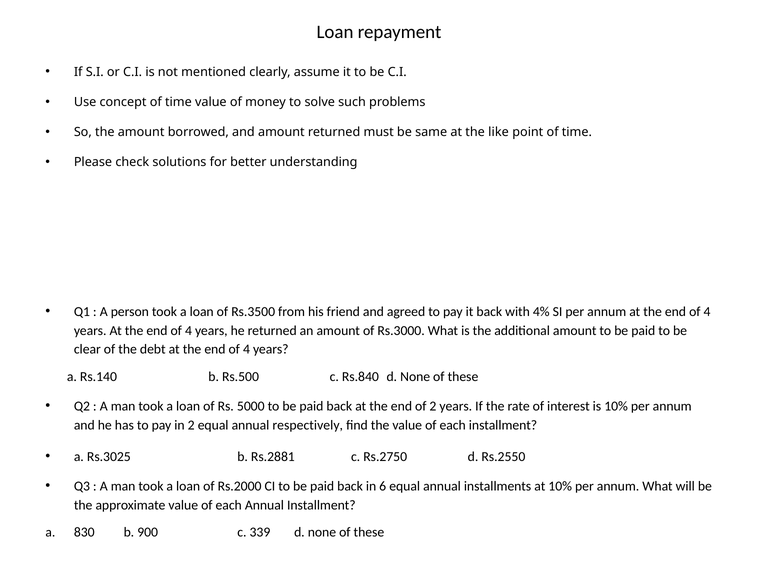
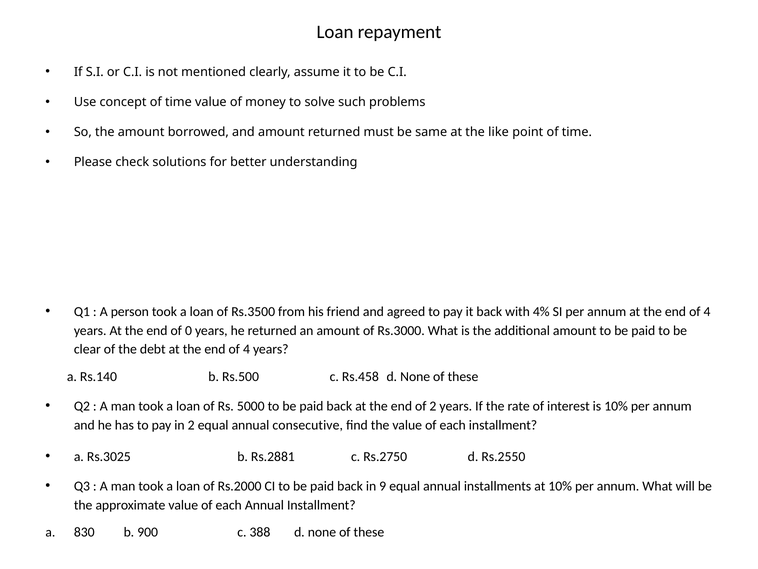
4: 4 -> 0 (189, 330)
Rs.840: Rs.840 -> Rs.458 (360, 376)
respectively: respectively -> consecutive (308, 425)
6: 6 -> 9 (383, 486)
339: 339 -> 388 (260, 532)
